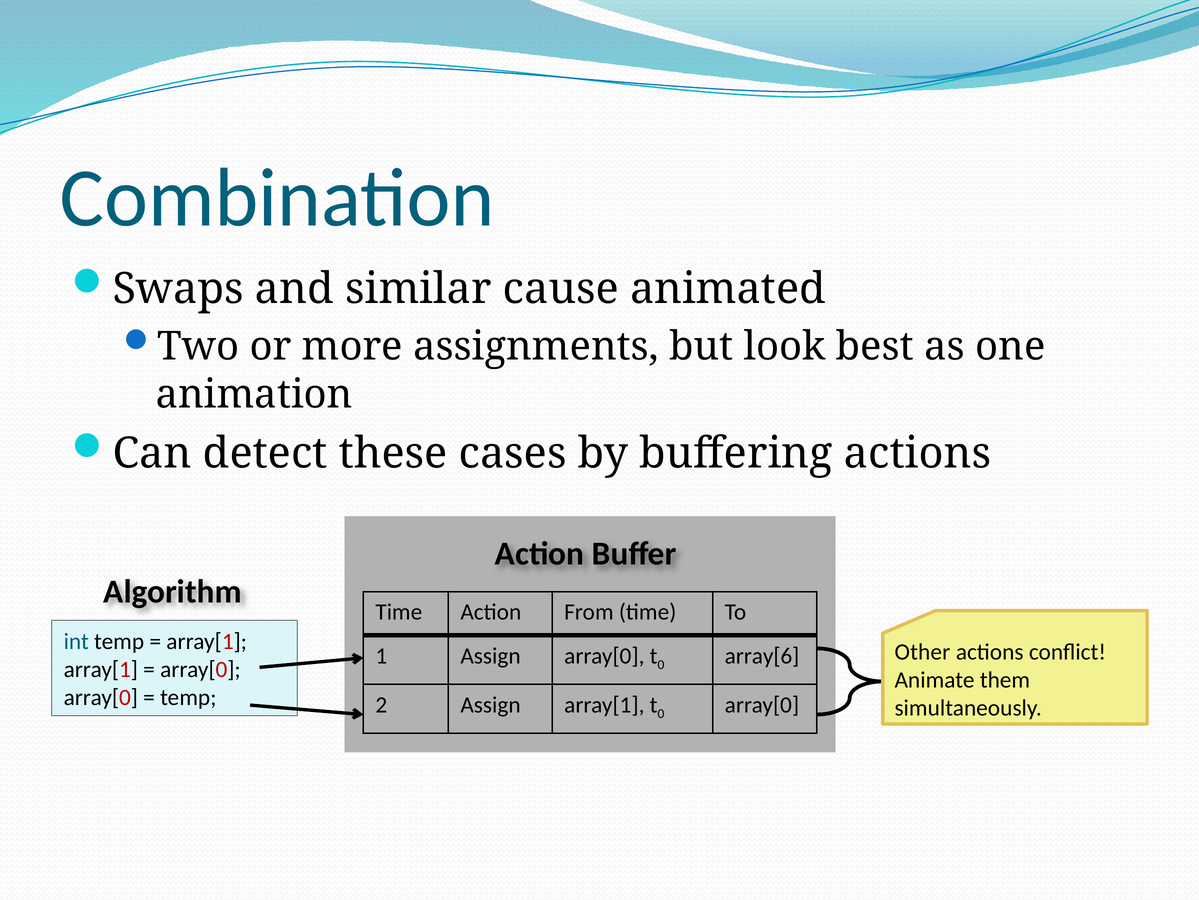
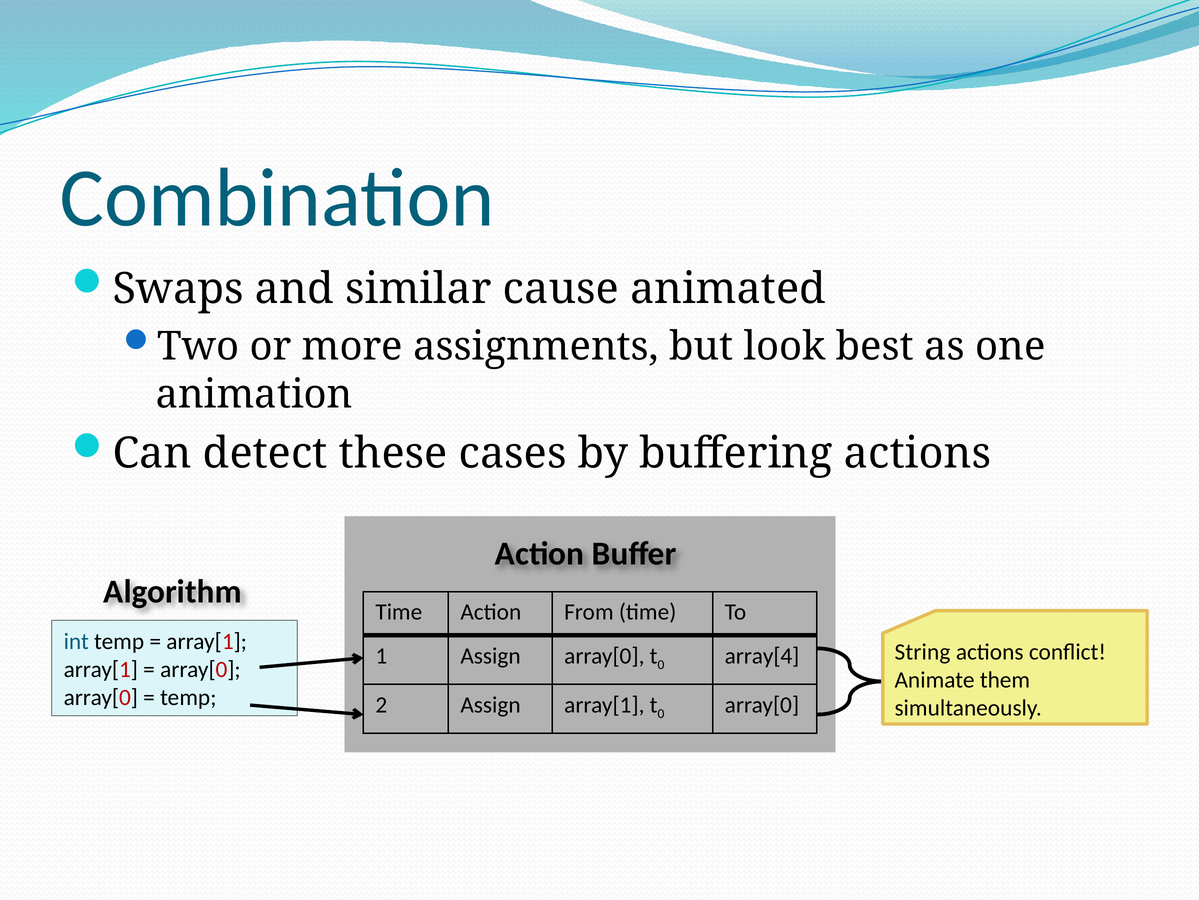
Other: Other -> String (922, 652)
array[6: array[6 -> array[4 (762, 655)
